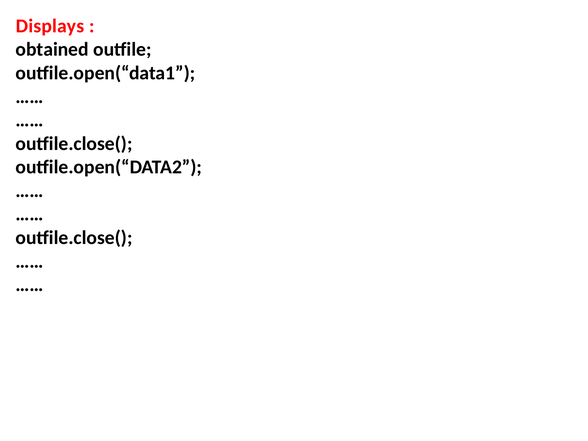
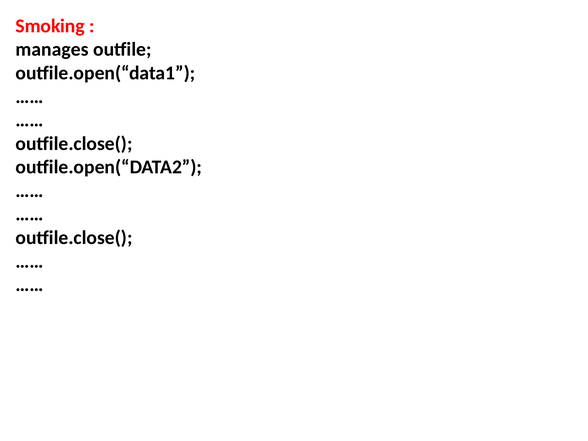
Displays: Displays -> Smoking (50, 26)
obtained: obtained -> manages (52, 50)
